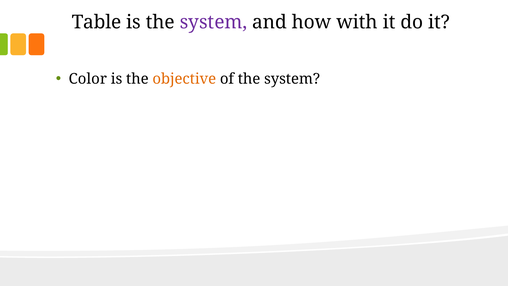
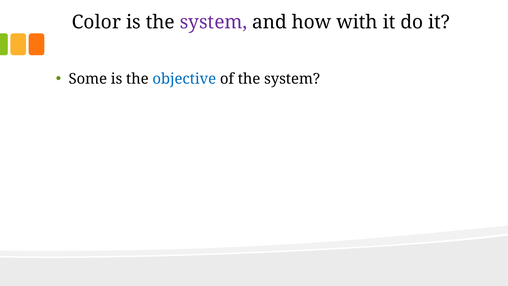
Table: Table -> Color (96, 22)
Color: Color -> Some (88, 79)
objective colour: orange -> blue (184, 79)
